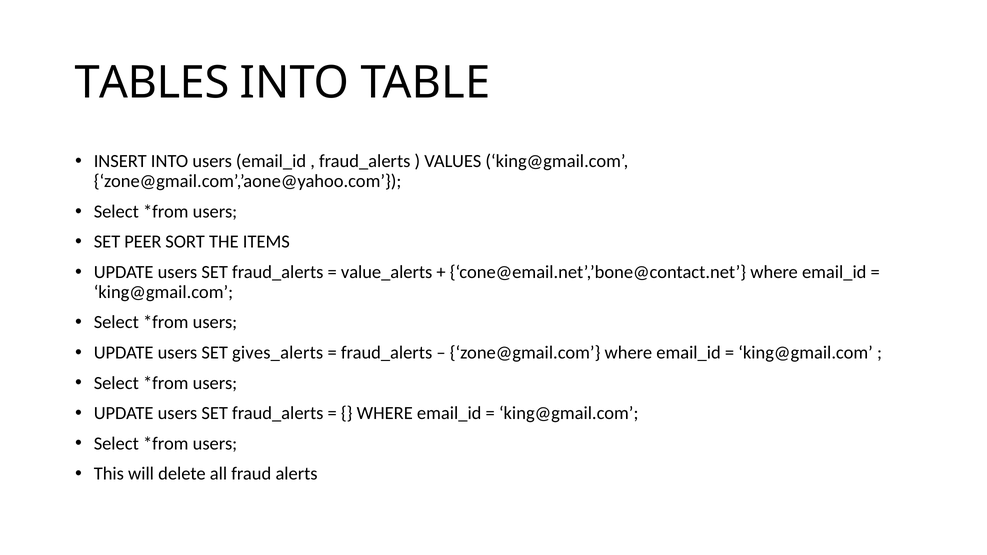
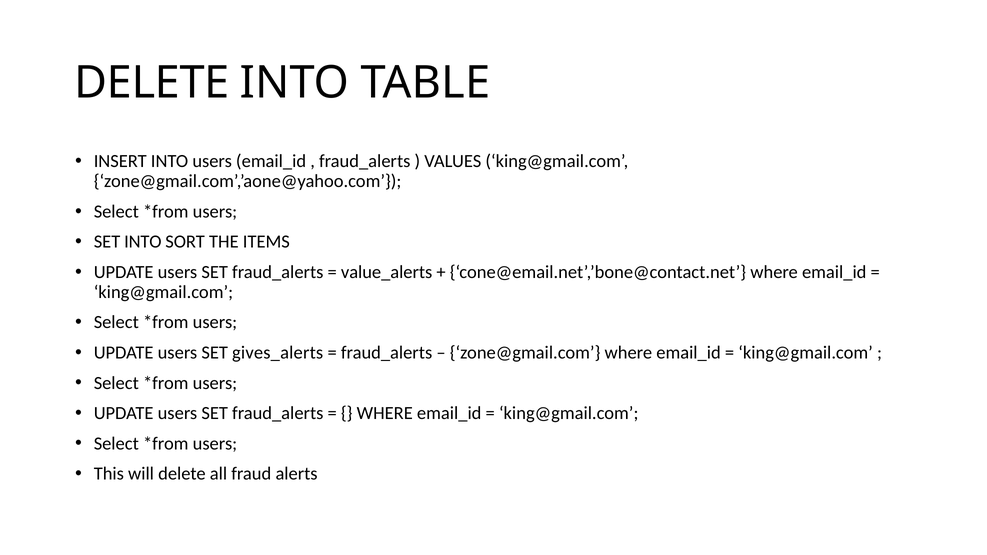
TABLES: TABLES -> DELETE (152, 83)
SET PEER: PEER -> INTO (143, 242)
